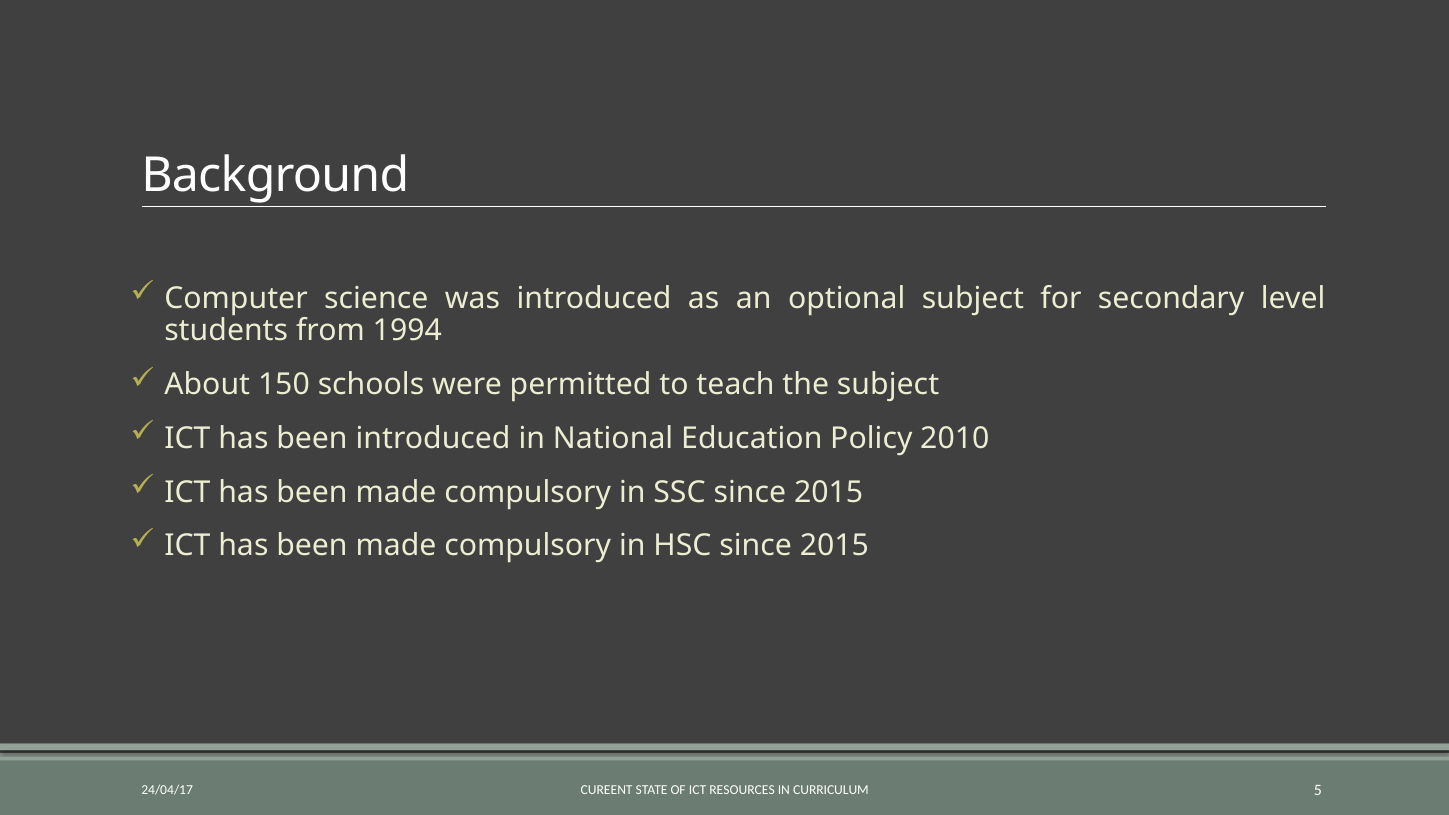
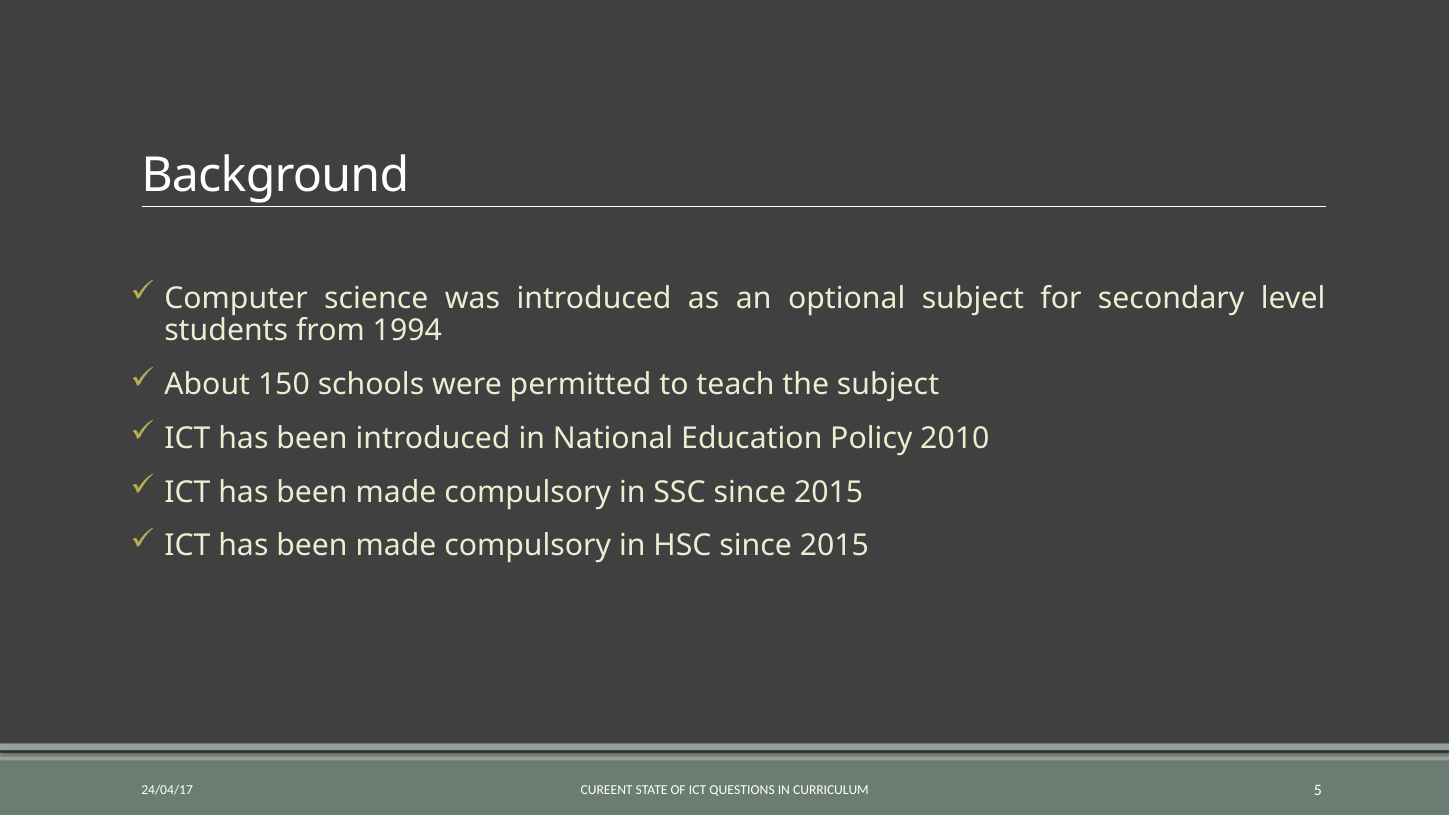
RESOURCES: RESOURCES -> QUESTIONS (742, 790)
